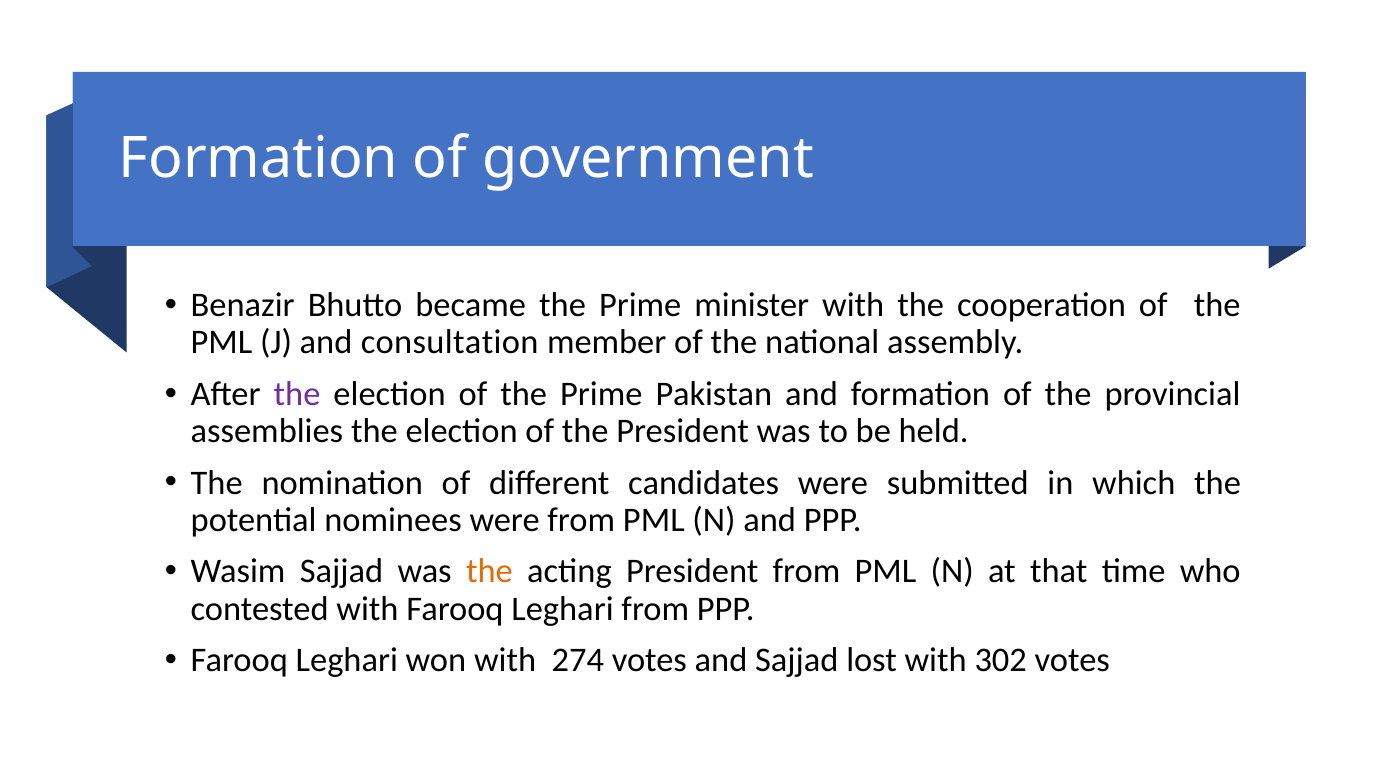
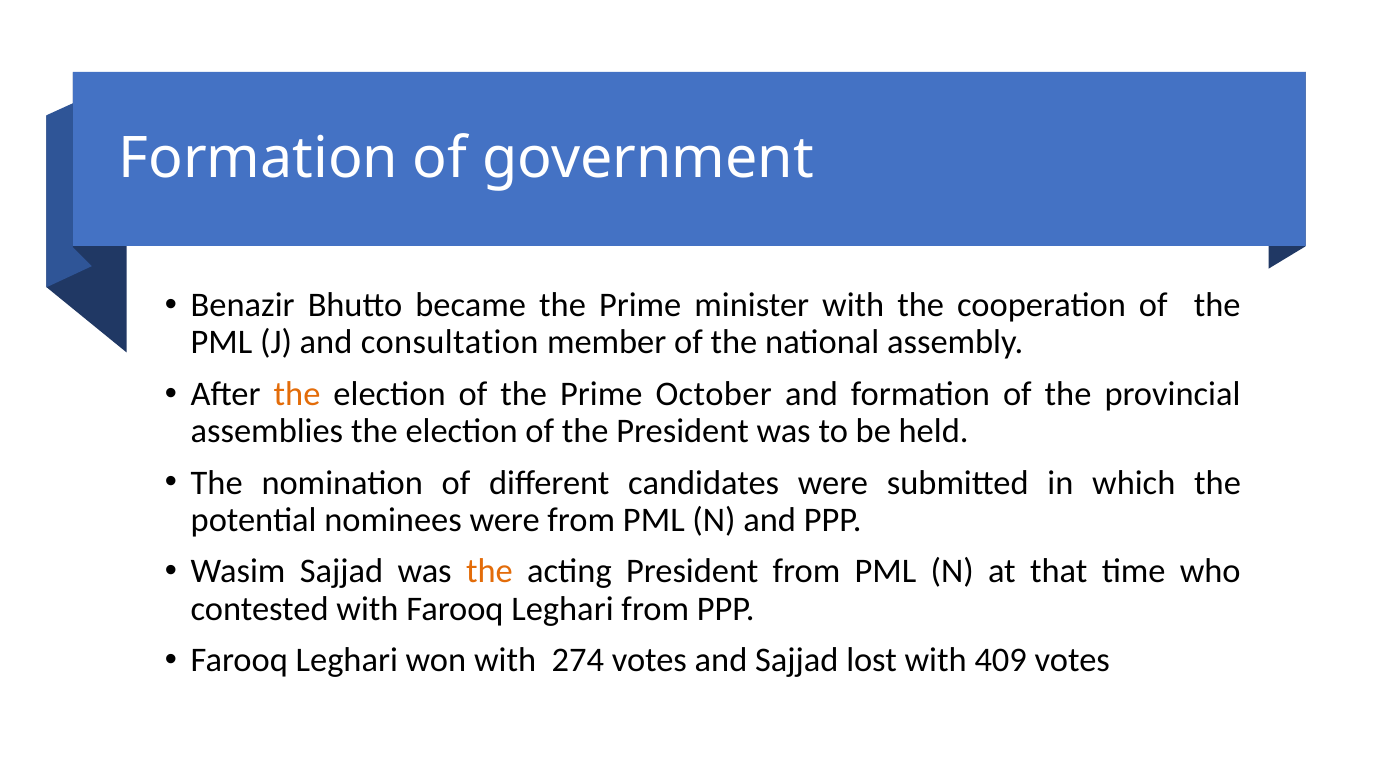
the colour: purple -> orange (297, 394)
Pakistan: Pakistan -> October (714, 394)
302: 302 -> 409 (1001, 660)
